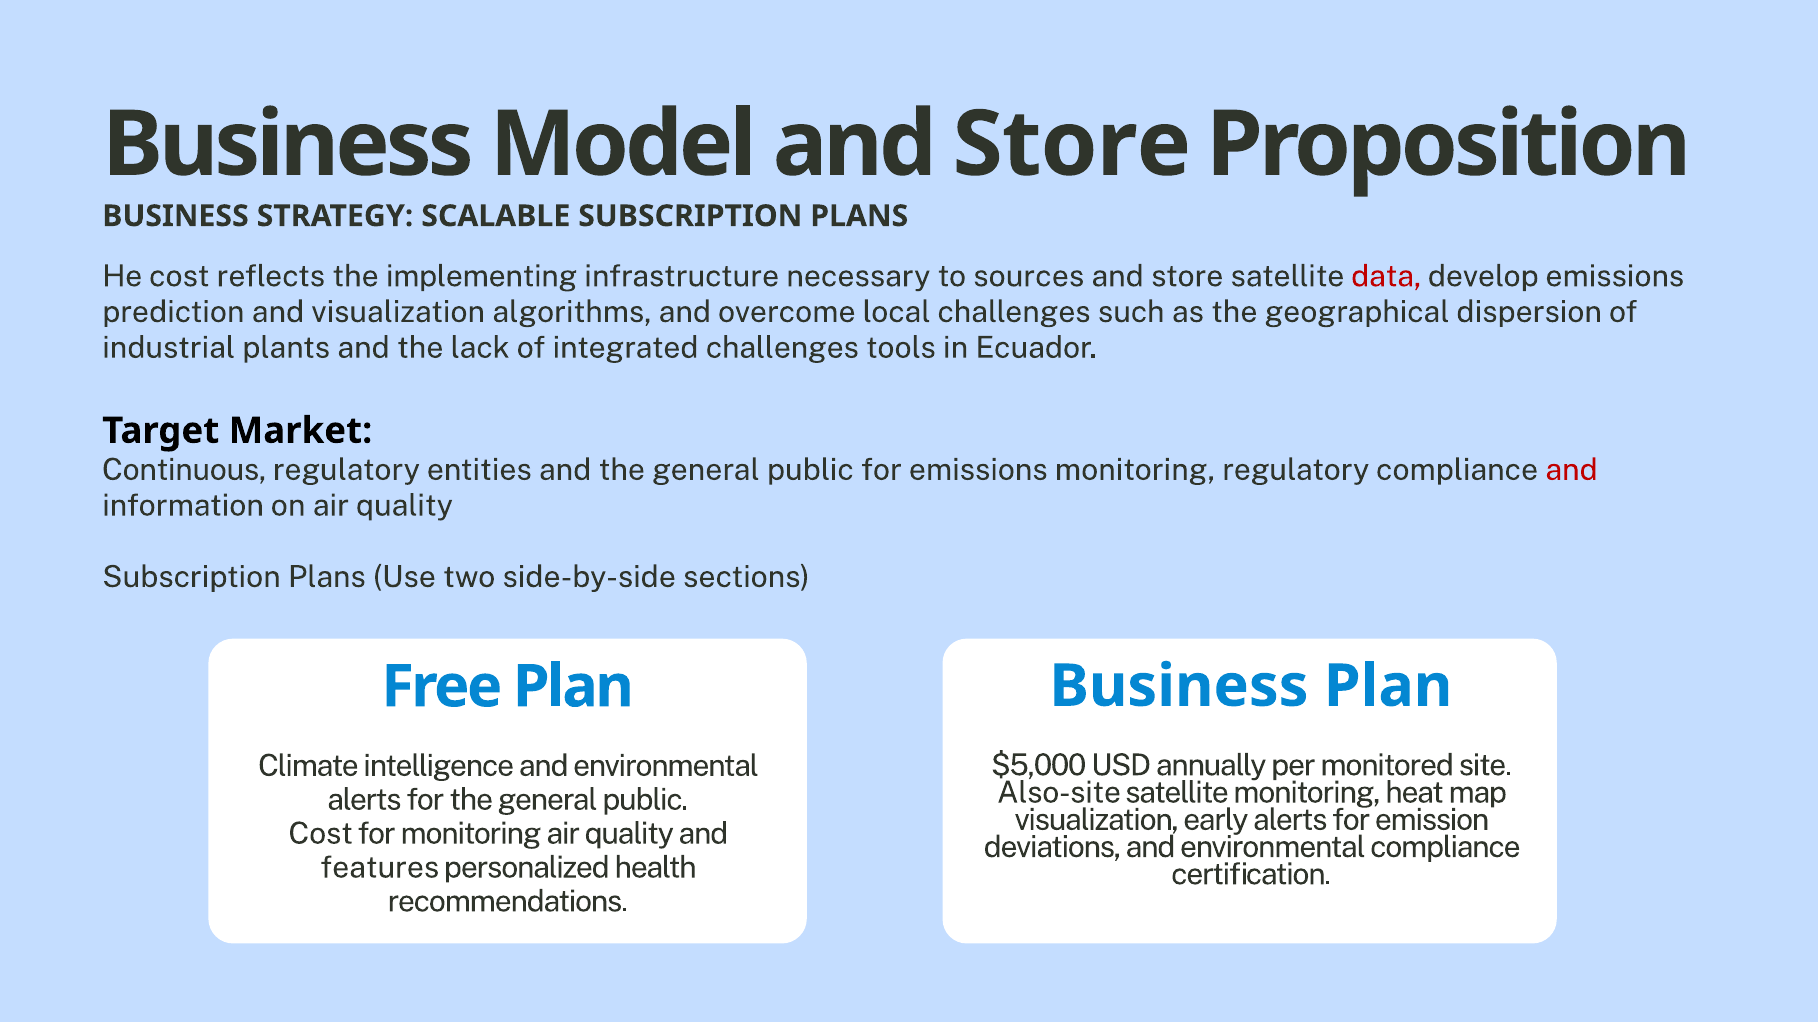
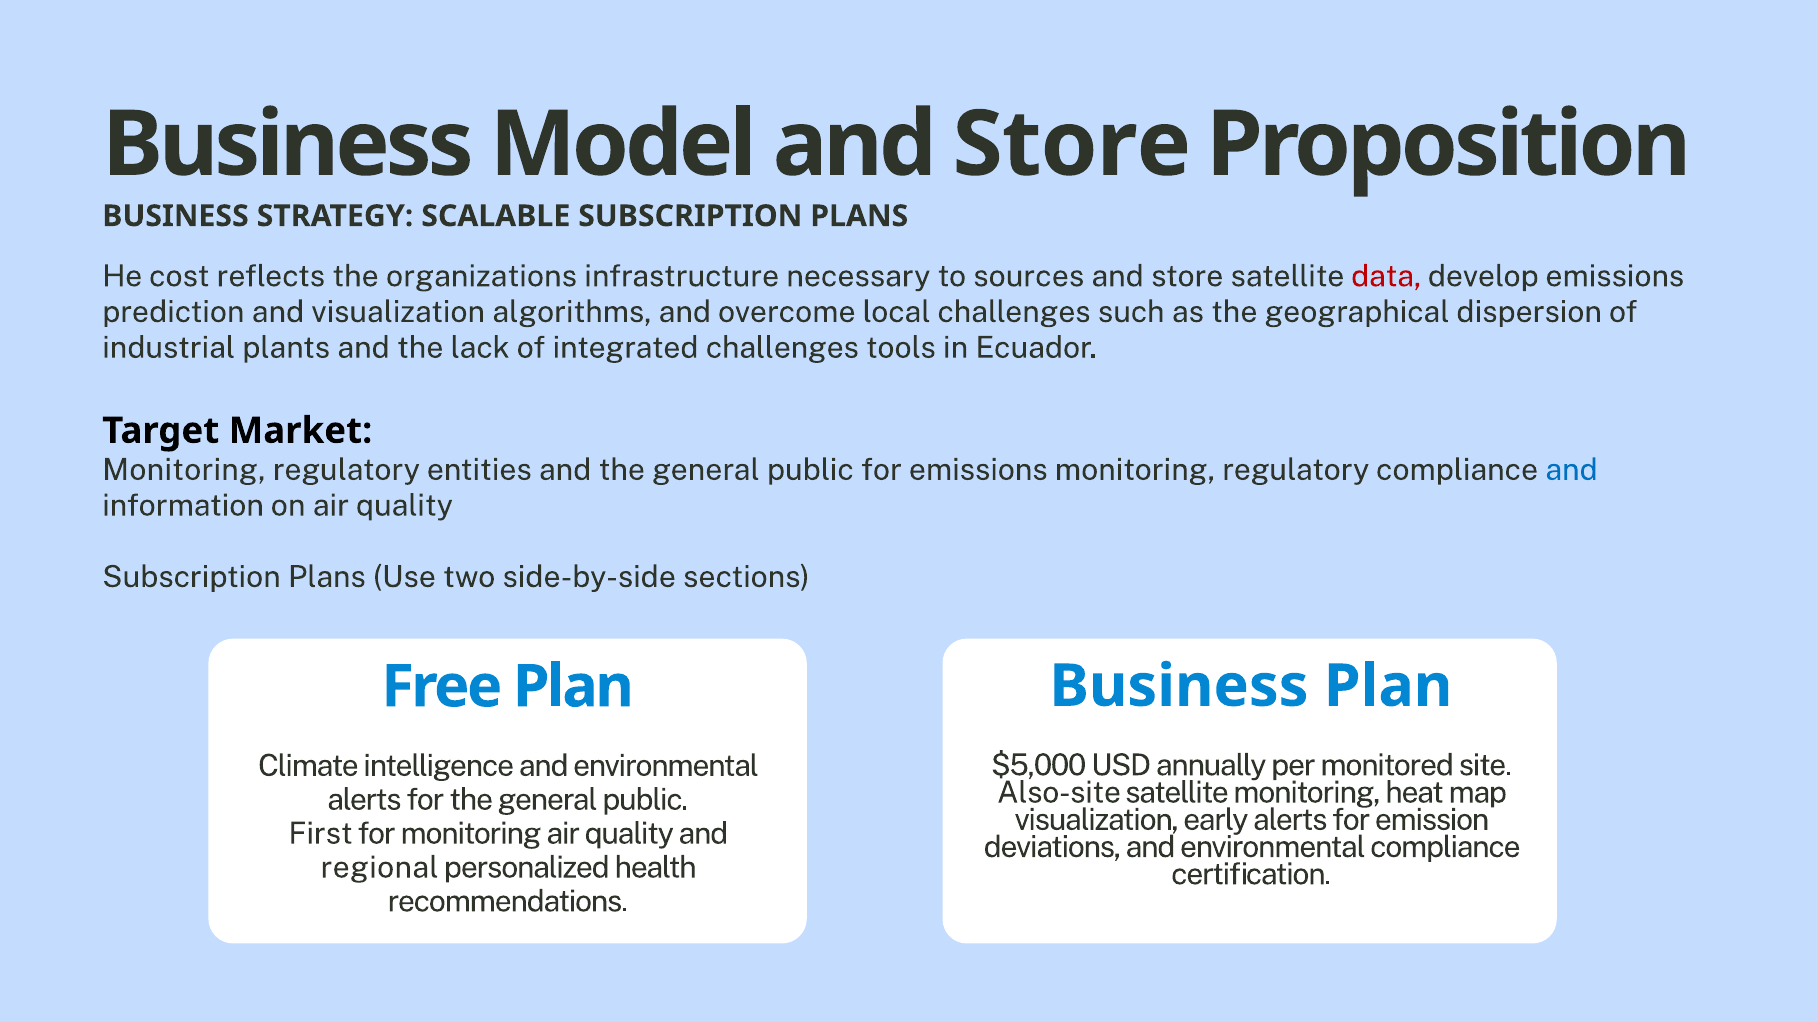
implementing: implementing -> organizations (481, 276)
Continuous: Continuous -> Monitoring (184, 470)
and colour: red -> blue (1572, 470)
Cost: Cost -> First (321, 834)
features: features -> regional (380, 868)
